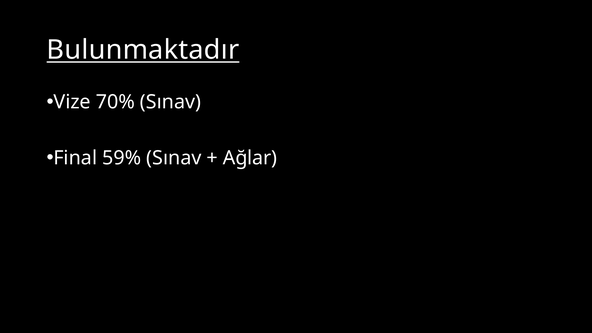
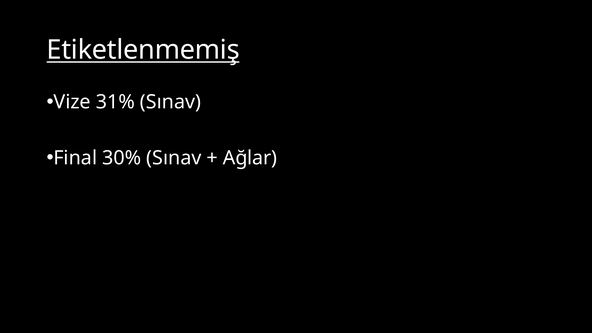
Bulunmaktadır: Bulunmaktadır -> Etiketlenmemiş (143, 50)
70%: 70% -> 31% (115, 102)
59%: 59% -> 30% (122, 158)
